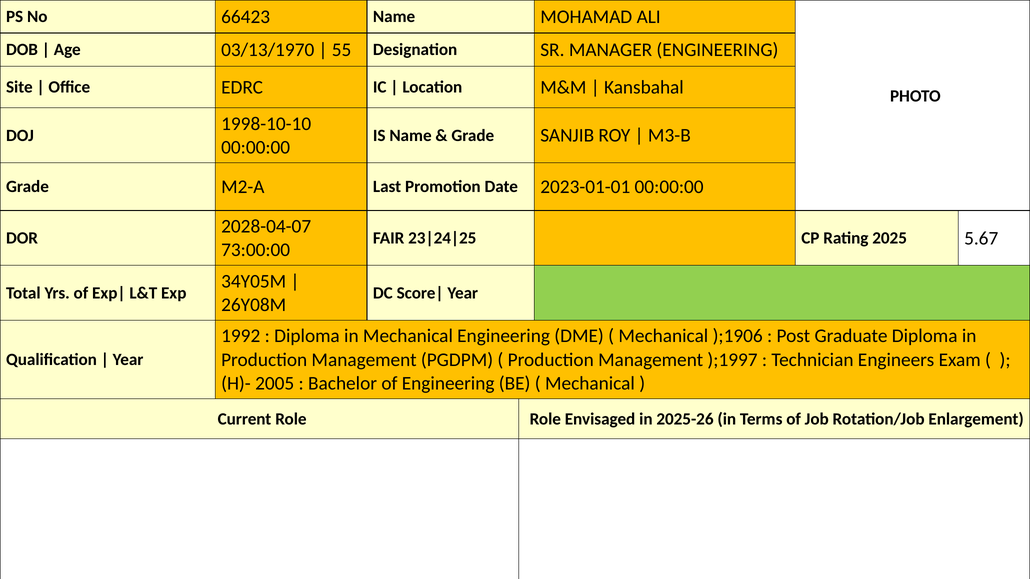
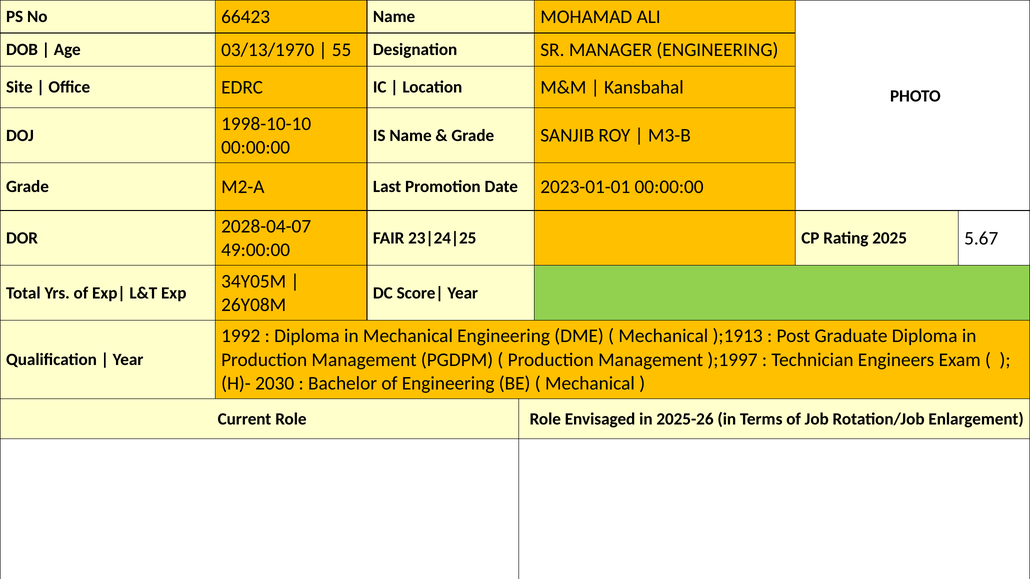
73:00:00: 73:00:00 -> 49:00:00 (256, 250)
);1906: );1906 -> );1913 (738, 336)
2005: 2005 -> 2030 (275, 383)
